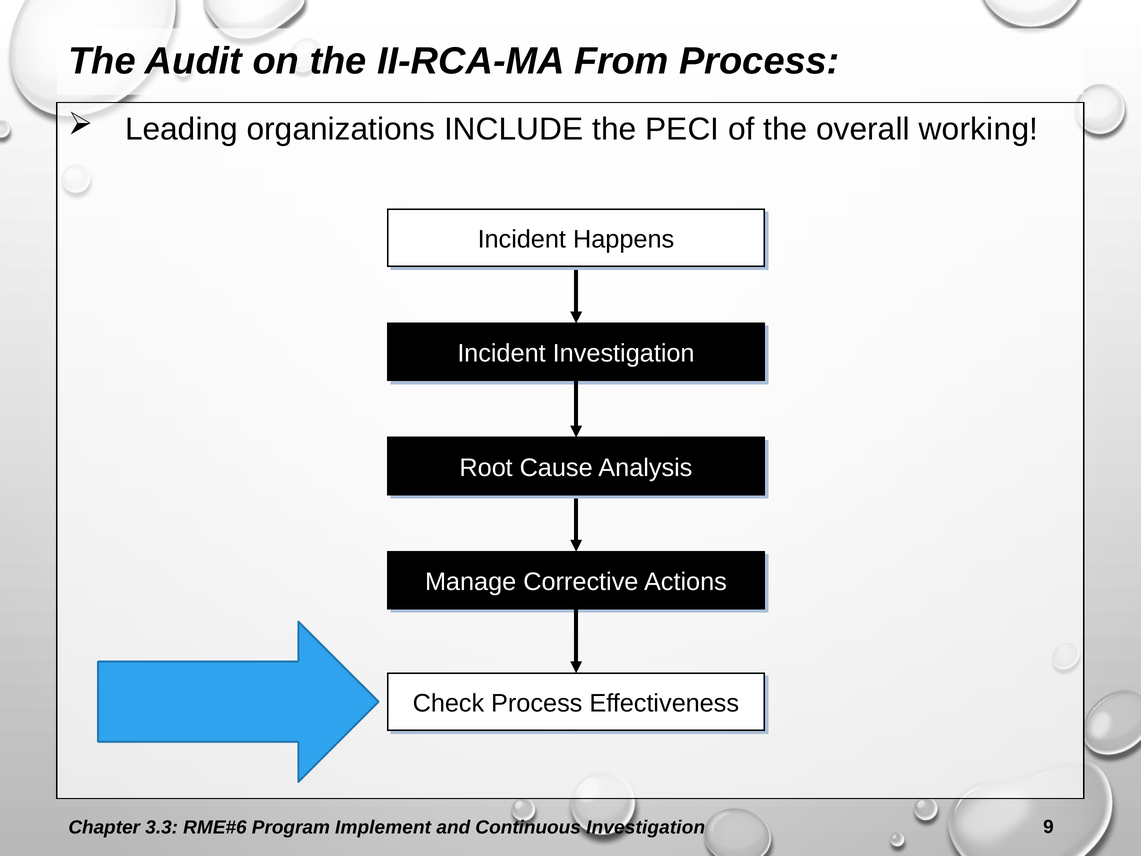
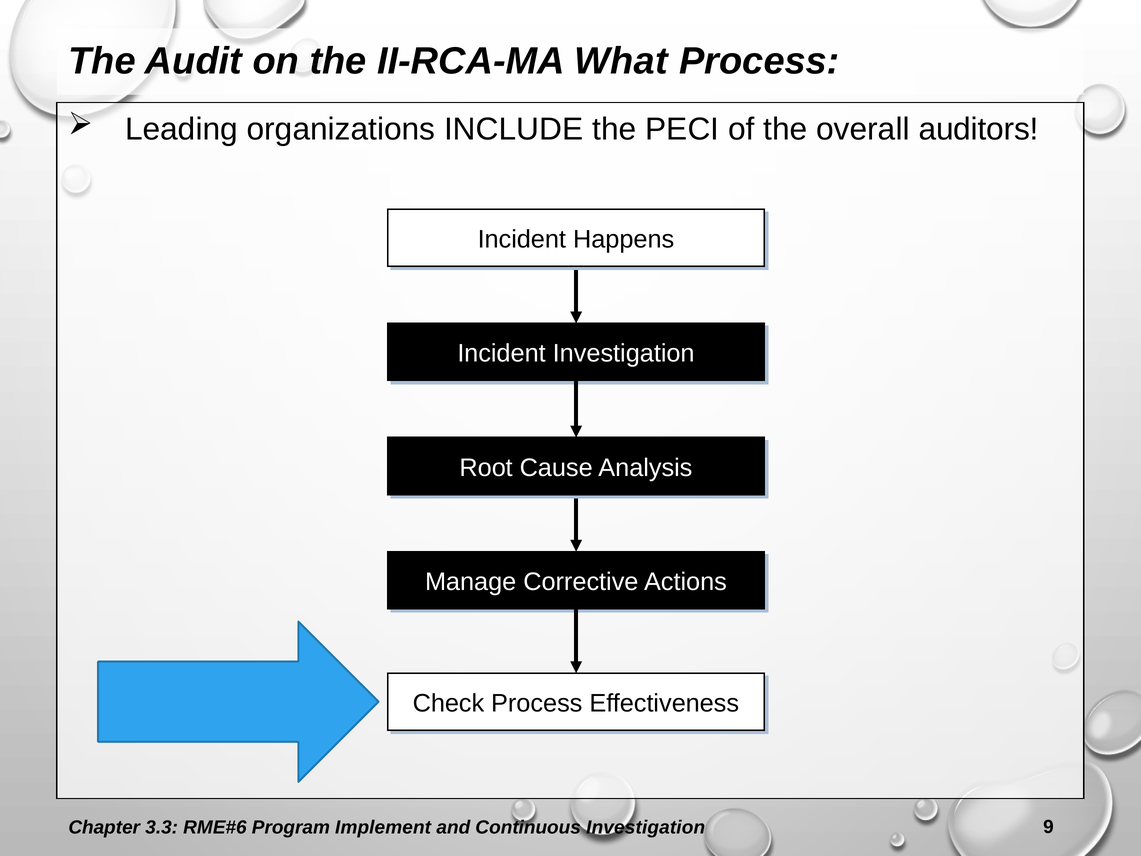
From: From -> What (621, 61)
working: working -> auditors (979, 129)
